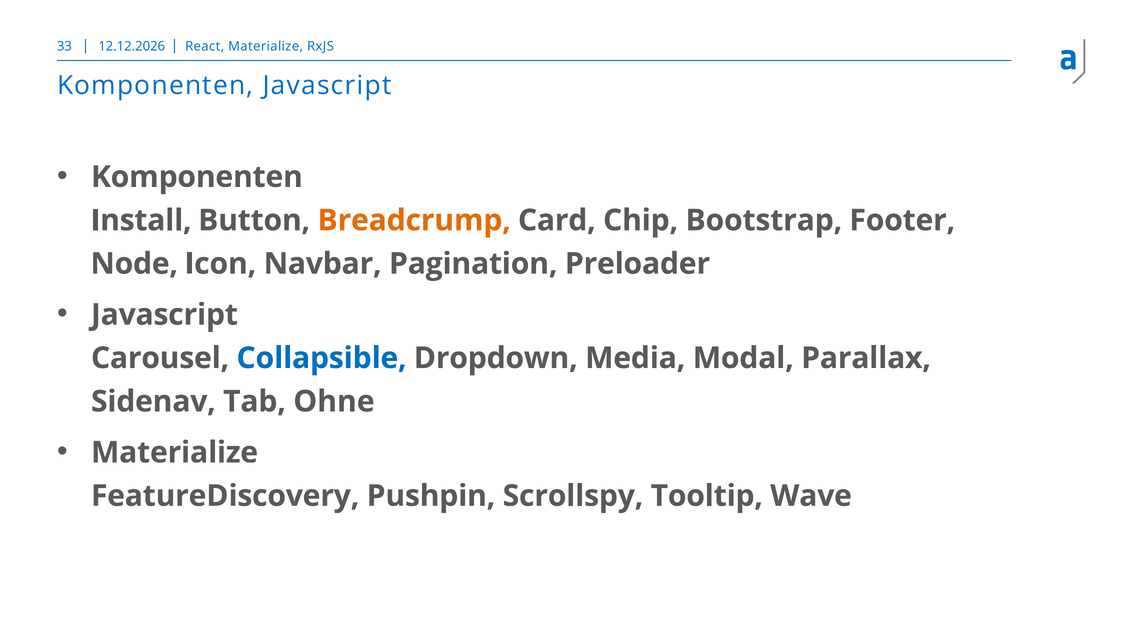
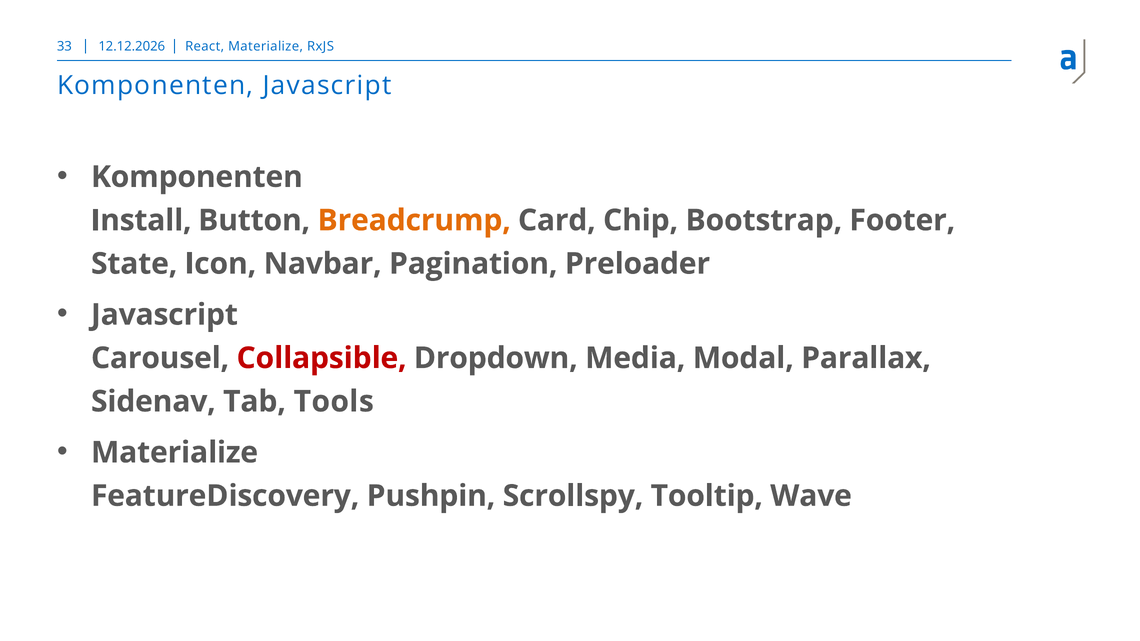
Node: Node -> State (134, 264)
Collapsible colour: blue -> red (322, 358)
Ohne: Ohne -> Tools (334, 402)
